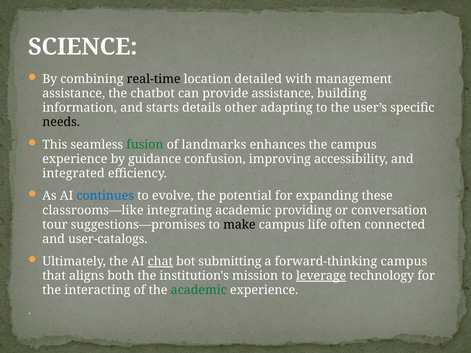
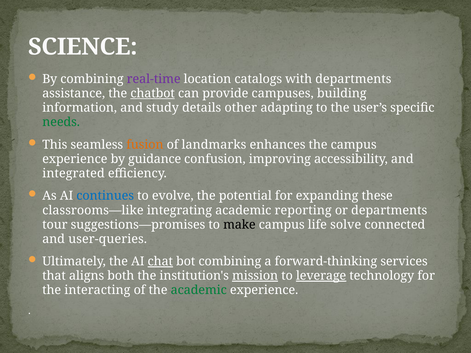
real-time colour: black -> purple (154, 79)
detailed: detailed -> catalogs (258, 79)
with management: management -> departments (353, 79)
chatbot underline: none -> present (153, 93)
provide assistance: assistance -> campuses (283, 93)
starts: starts -> study (162, 108)
needs colour: black -> green (61, 122)
fusion colour: green -> orange (145, 145)
providing: providing -> reporting (303, 210)
or conversation: conversation -> departments (389, 210)
often: often -> solve (346, 225)
user-catalogs: user-catalogs -> user-queries (108, 239)
bot submitting: submitting -> combining (230, 262)
forward-thinking campus: campus -> services (404, 262)
mission underline: none -> present (255, 276)
